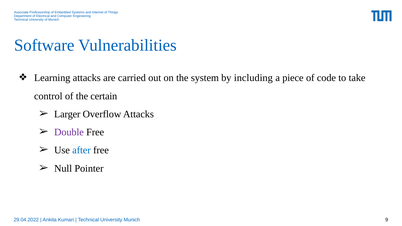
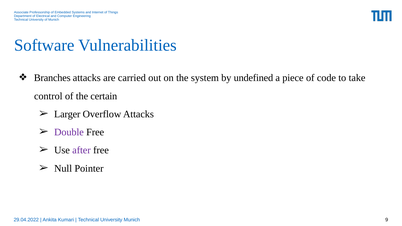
Learning: Learning -> Branches (52, 78)
including: including -> undefined (253, 78)
after colour: blue -> purple (82, 150)
